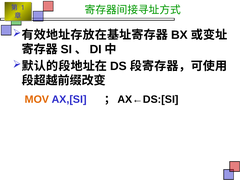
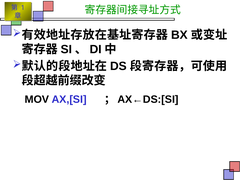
MOV colour: orange -> black (37, 99)
